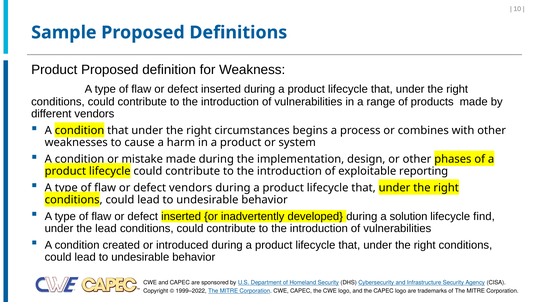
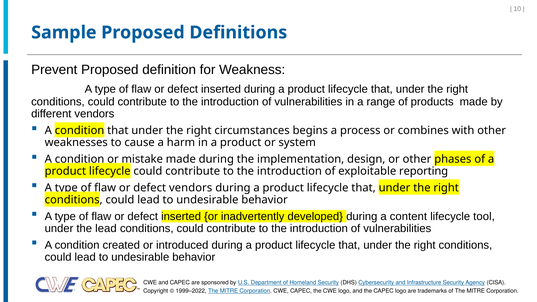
Product: Product -> Prevent (54, 70)
solution: solution -> content (408, 216)
find: find -> tool (484, 216)
